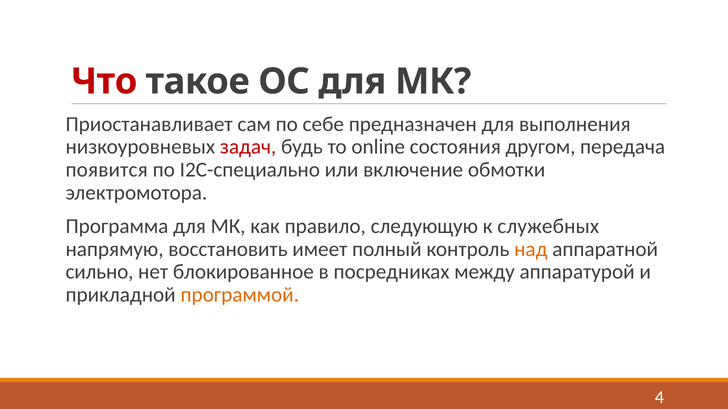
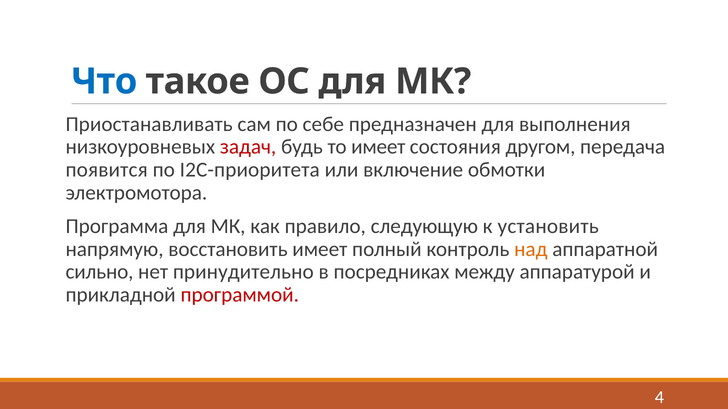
Что colour: red -> blue (104, 82)
Приостанавливает: Приостанавливает -> Приостанавливать (149, 124)
то online: online -> имеет (378, 147)
I2C-специально: I2C-специально -> I2C-приоритета (250, 170)
служебных: служебных -> установить (548, 226)
блокированное: блокированное -> принудительно (243, 272)
программой colour: orange -> red (240, 295)
